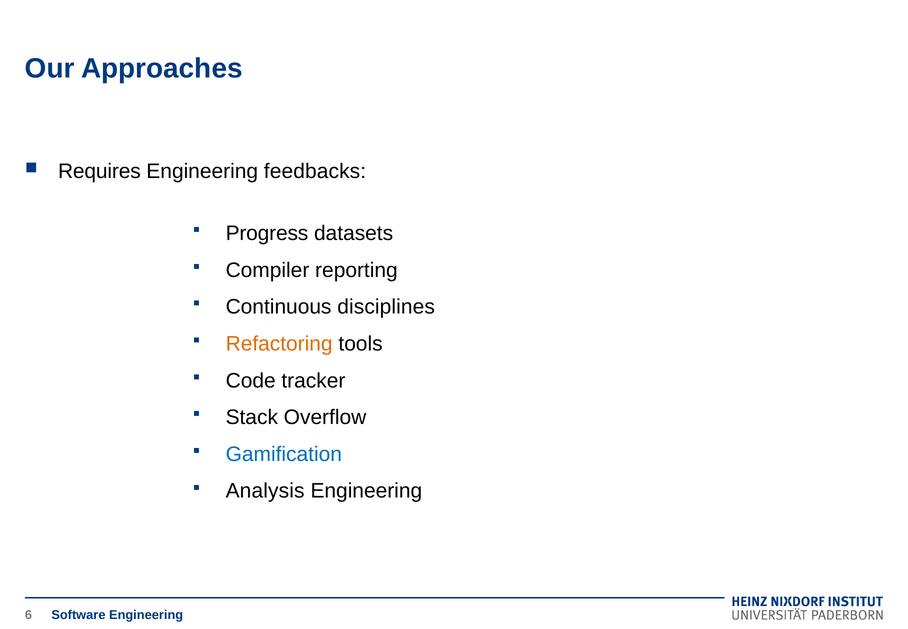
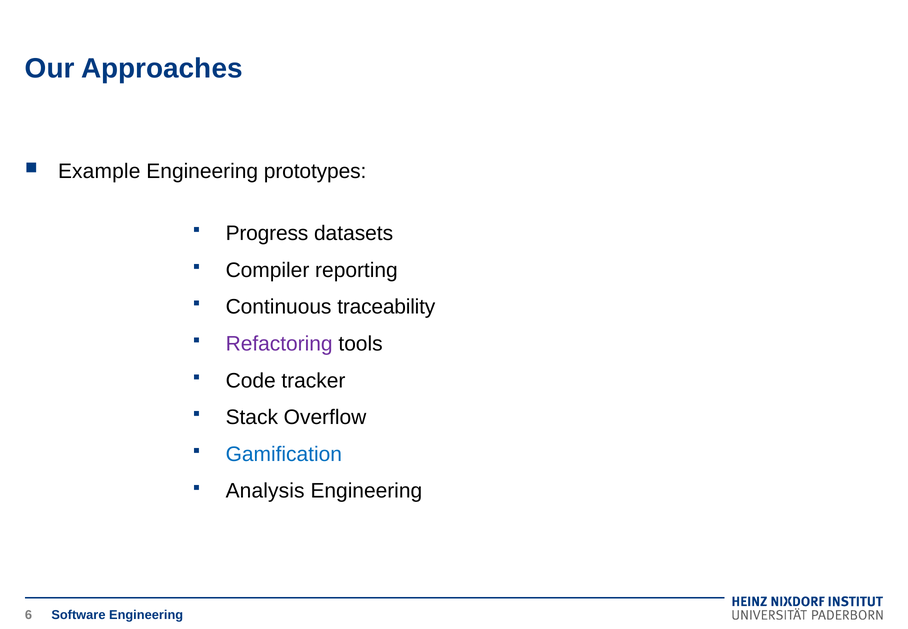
Requires: Requires -> Example (99, 171)
feedbacks: feedbacks -> prototypes (315, 171)
disciplines: disciplines -> traceability (386, 307)
Refactoring colour: orange -> purple (279, 344)
